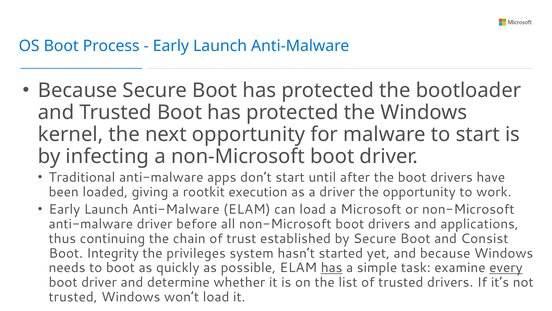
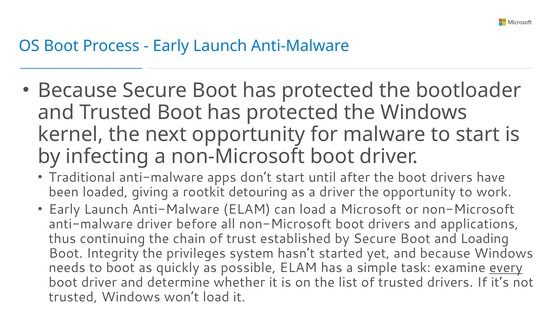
execution: execution -> detouring (258, 192)
Consist: Consist -> Loading (485, 238)
has underline: present -> none (332, 267)
